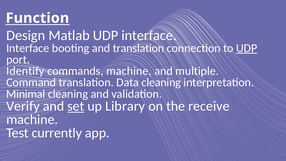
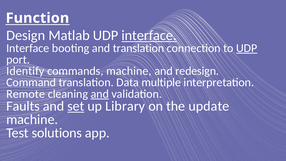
interface underline: none -> present (149, 35)
multiple: multiple -> redesign (197, 71)
Data cleaning: cleaning -> multiple (161, 82)
Minimal: Minimal -> Remote (26, 94)
and underline: none -> present (100, 94)
Verify: Verify -> Faults (23, 106)
receive: receive -> update (209, 106)
currently: currently -> solutions (57, 133)
